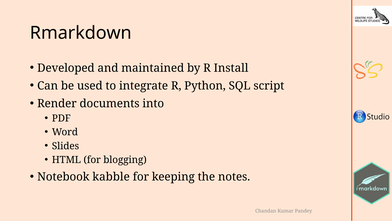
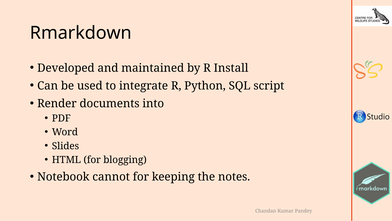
kabble: kabble -> cannot (111, 176)
